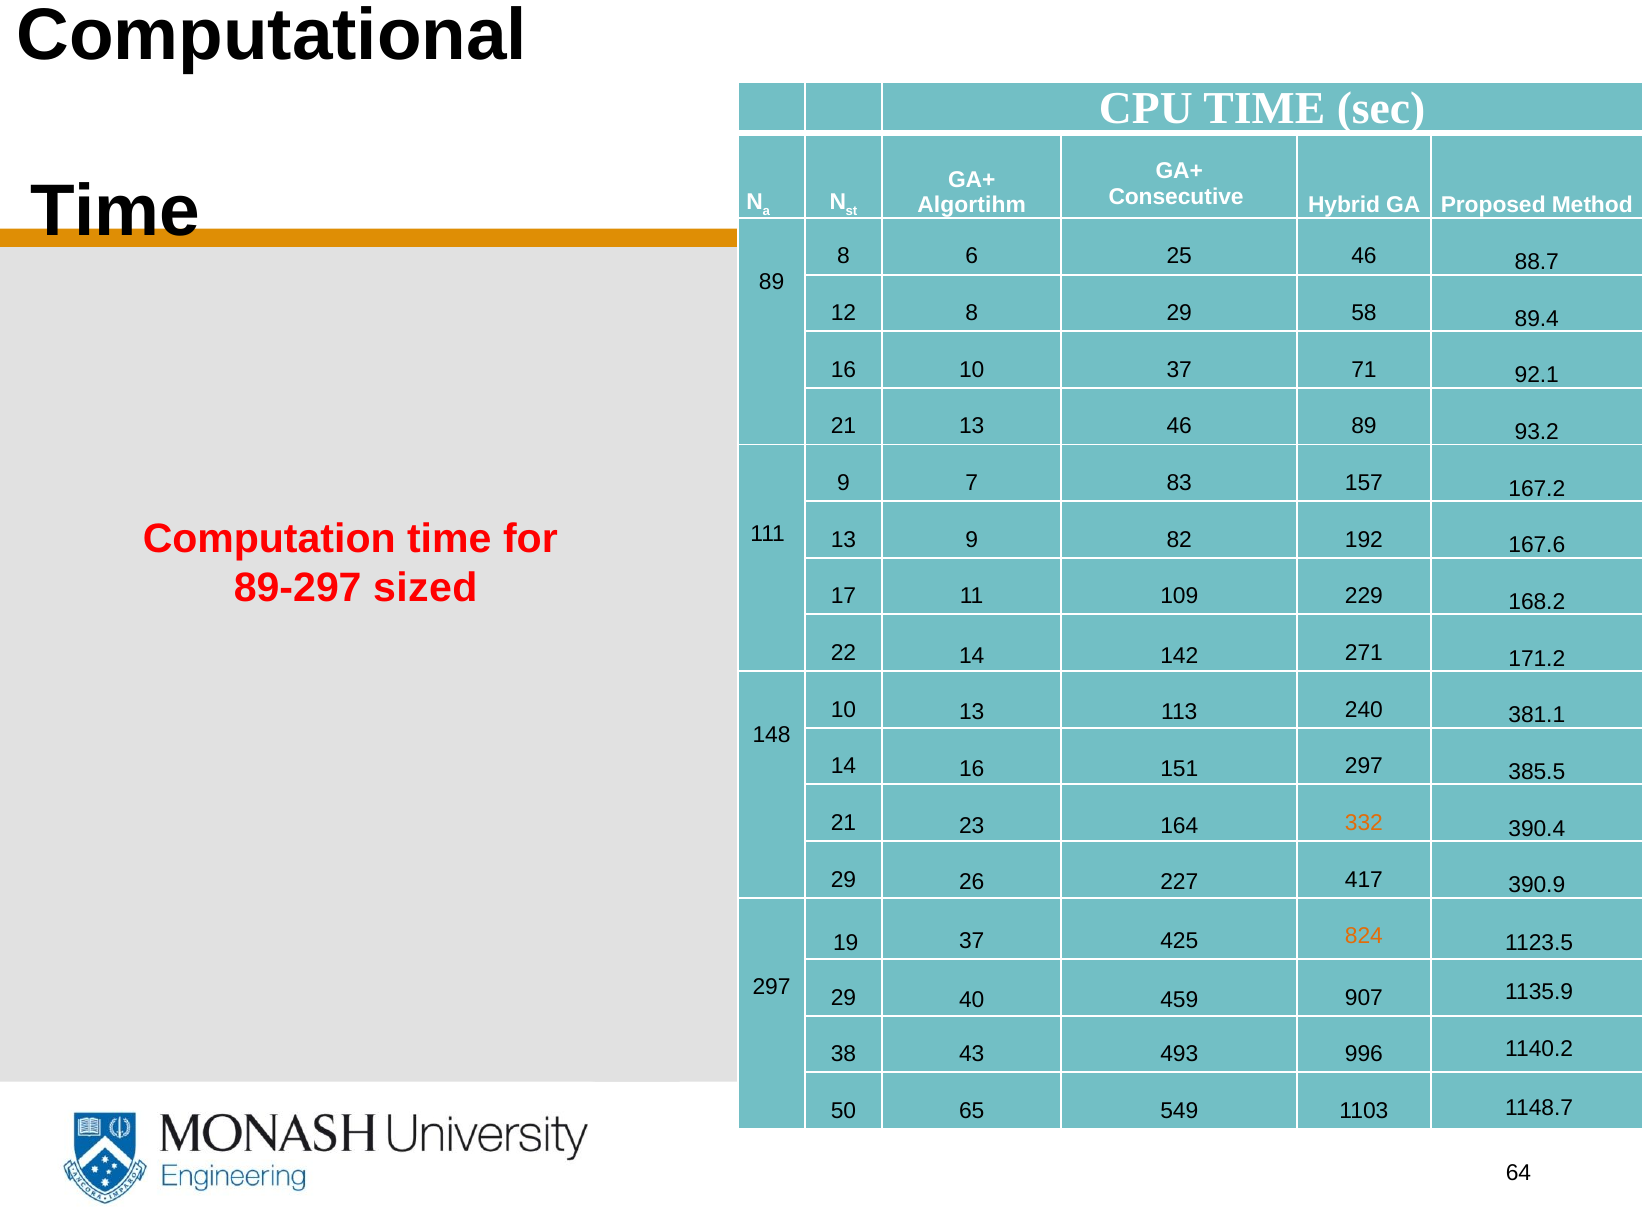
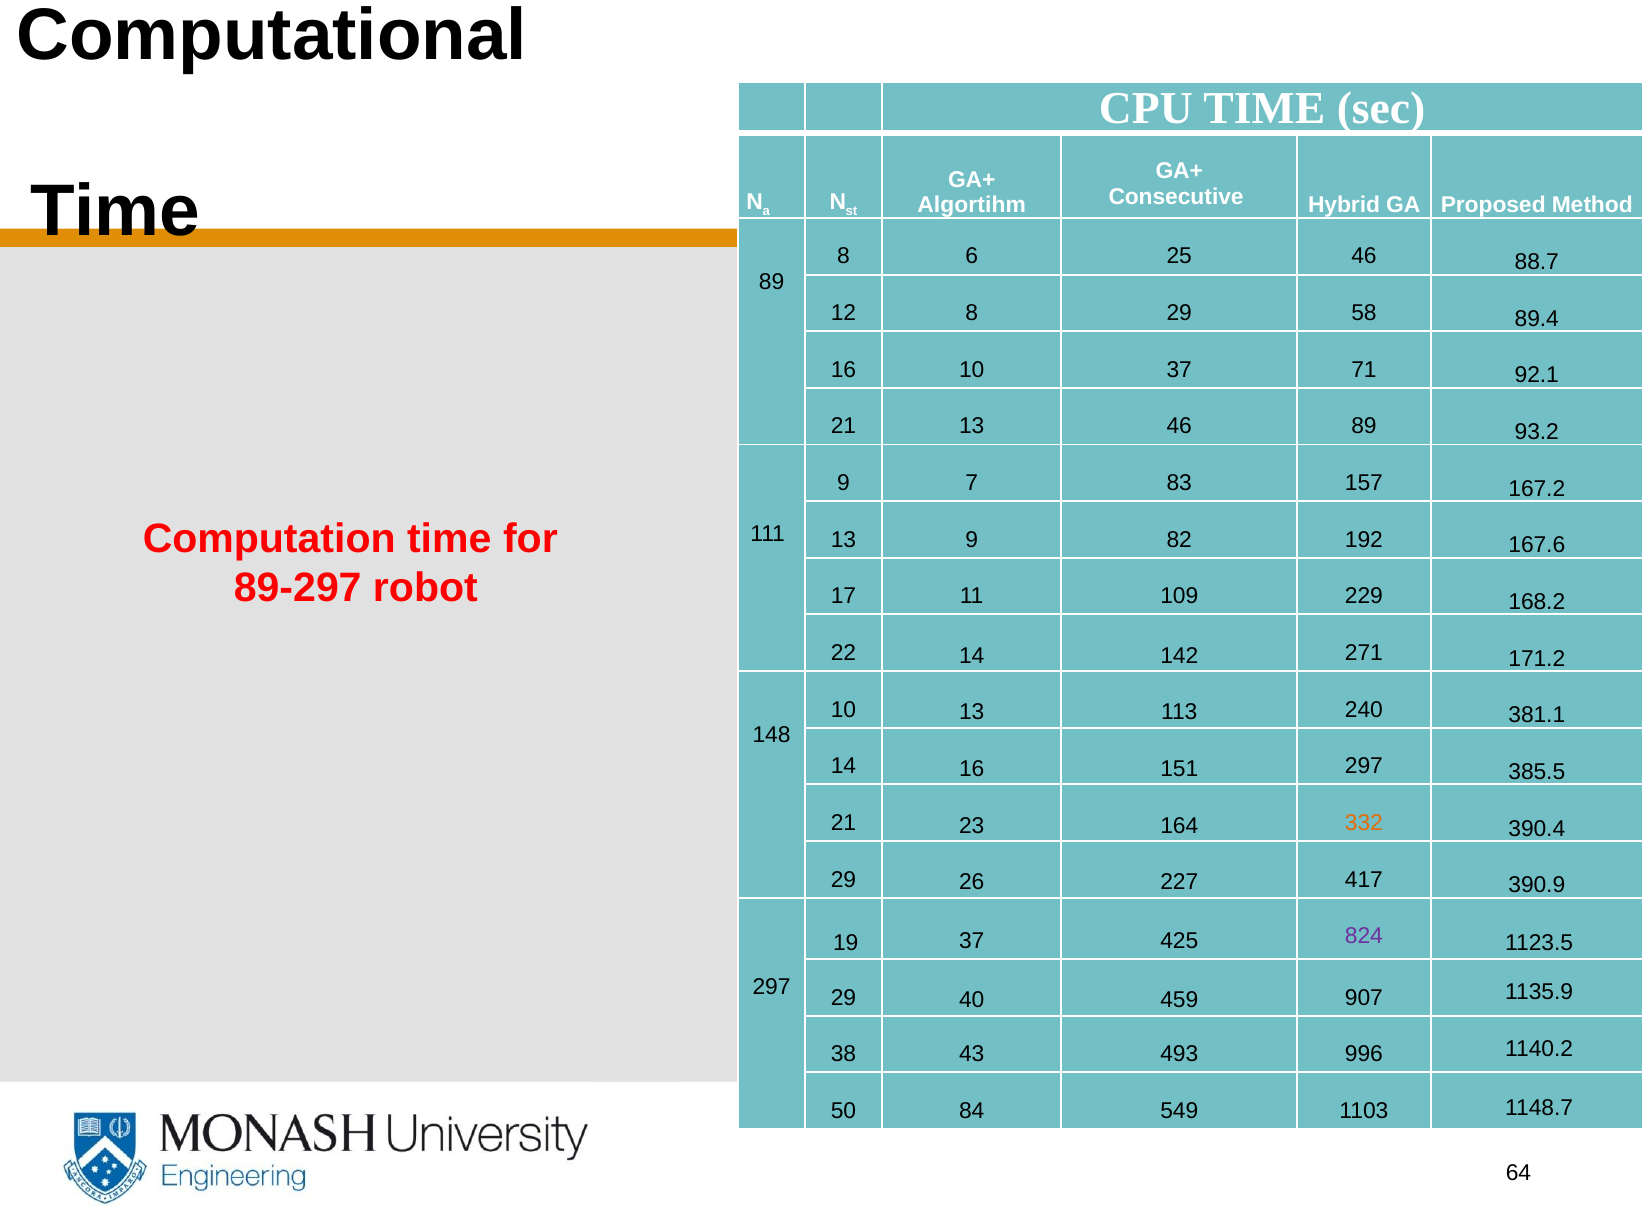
sized: sized -> robot (425, 588)
824 colour: orange -> purple (1364, 936)
65: 65 -> 84 (972, 1111)
